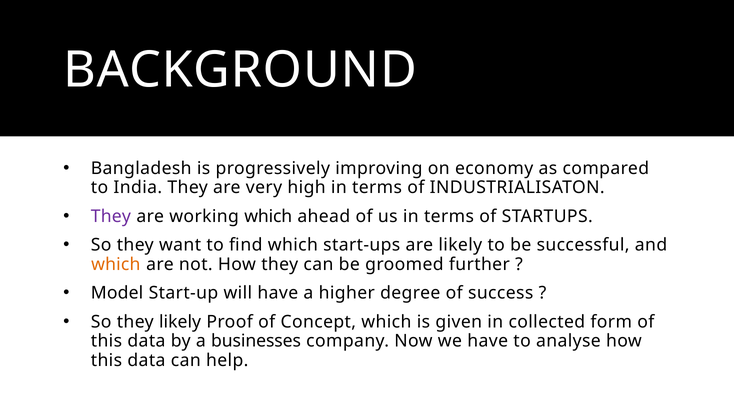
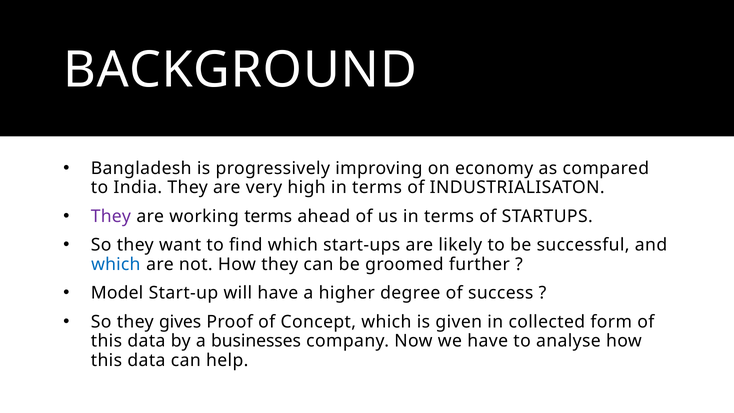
working which: which -> terms (268, 216)
which colour: orange -> blue (116, 264)
they likely: likely -> gives (180, 322)
